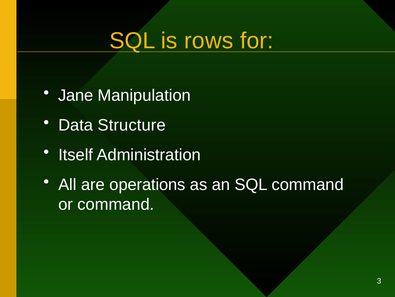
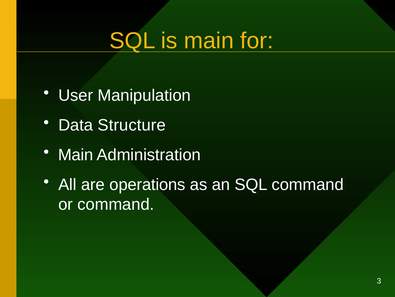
is rows: rows -> main (209, 41)
Jane: Jane -> User (76, 95)
Itself: Itself -> Main (76, 155)
